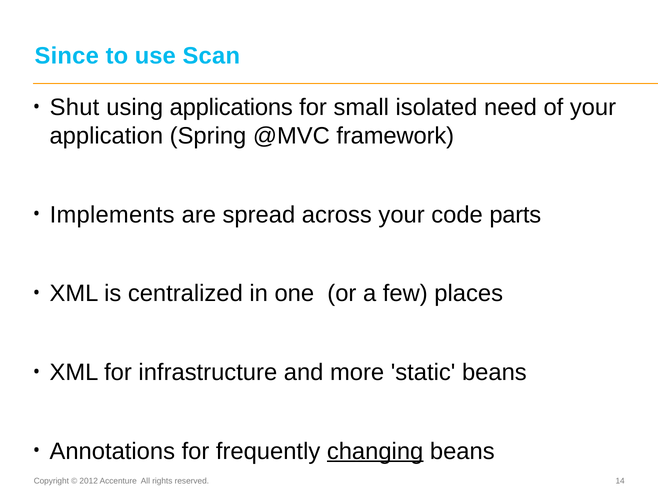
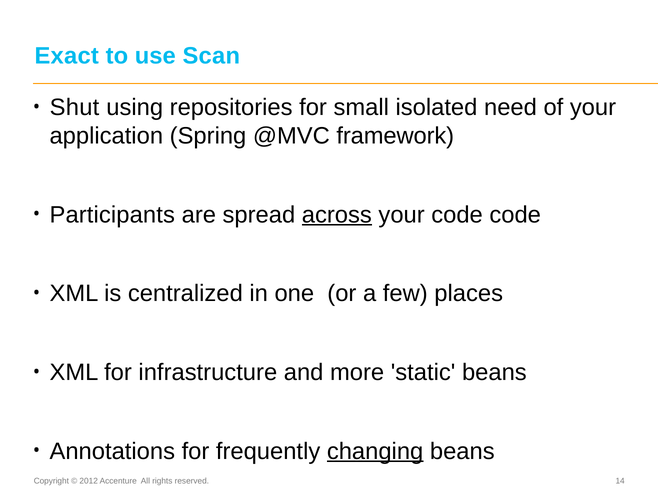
Since: Since -> Exact (67, 56)
applications: applications -> repositories (231, 108)
Implements: Implements -> Participants (112, 215)
across underline: none -> present (337, 215)
code parts: parts -> code (515, 215)
